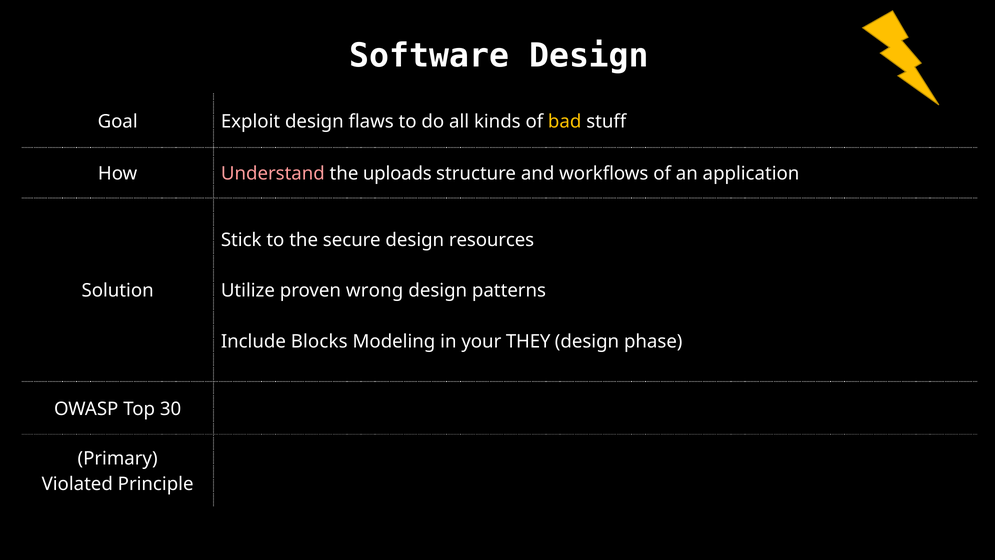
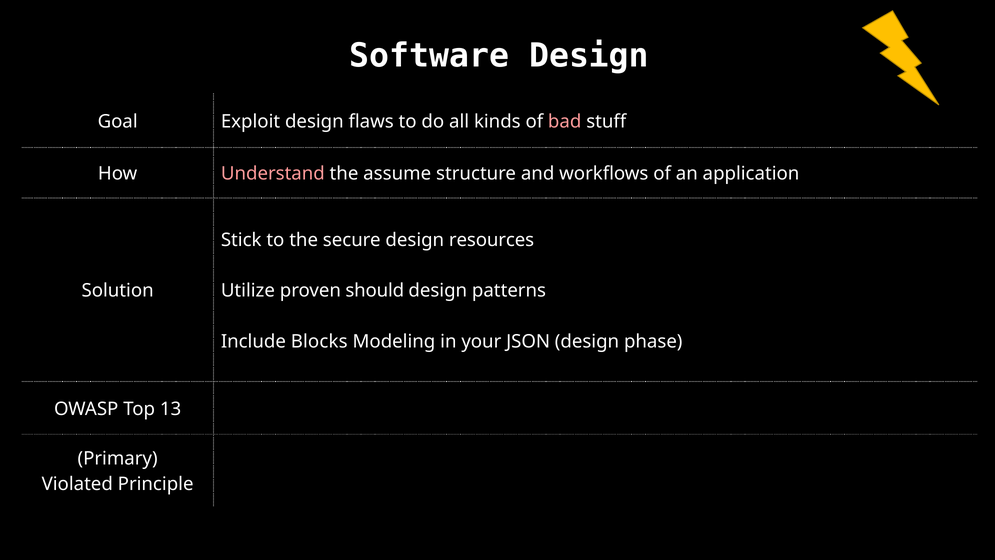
bad colour: yellow -> pink (565, 121)
uploads: uploads -> assume (397, 174)
wrong: wrong -> should (375, 291)
THEY: THEY -> JSON (528, 341)
30: 30 -> 13 (171, 409)
